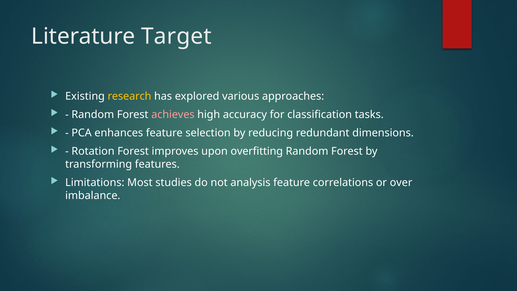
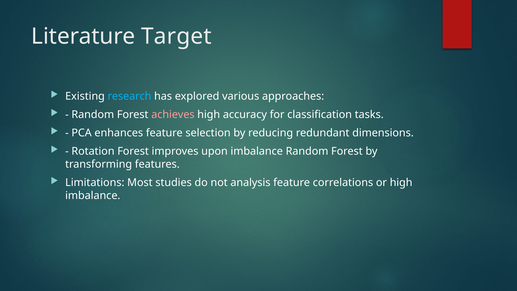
research colour: yellow -> light blue (129, 96)
upon overfitting: overfitting -> imbalance (257, 151)
or over: over -> high (401, 182)
